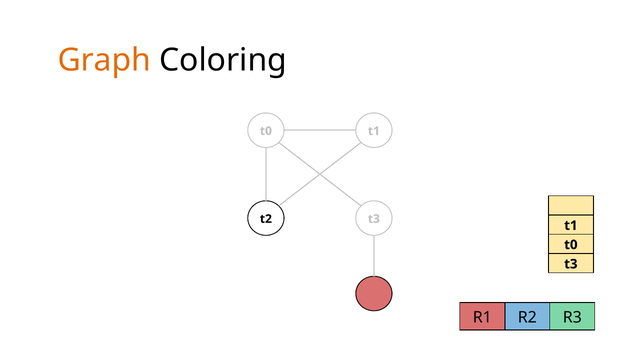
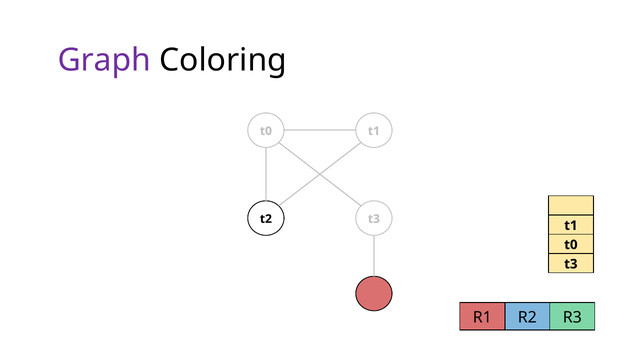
Graph colour: orange -> purple (104, 60)
